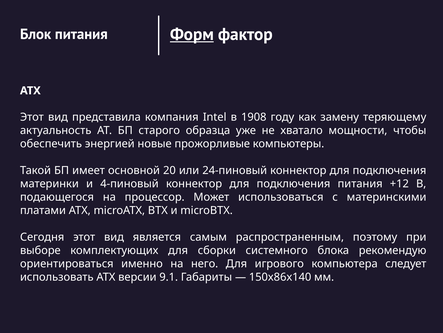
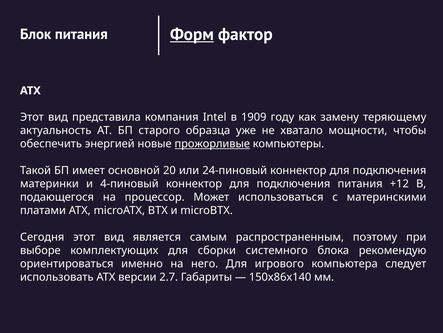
1908: 1908 -> 1909 (254, 117)
прожорливые underline: none -> present (212, 144)
9.1: 9.1 -> 2.7 (169, 276)
